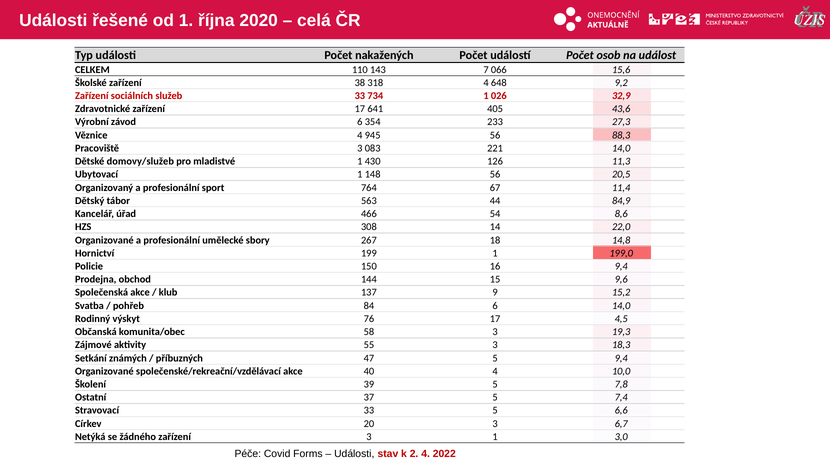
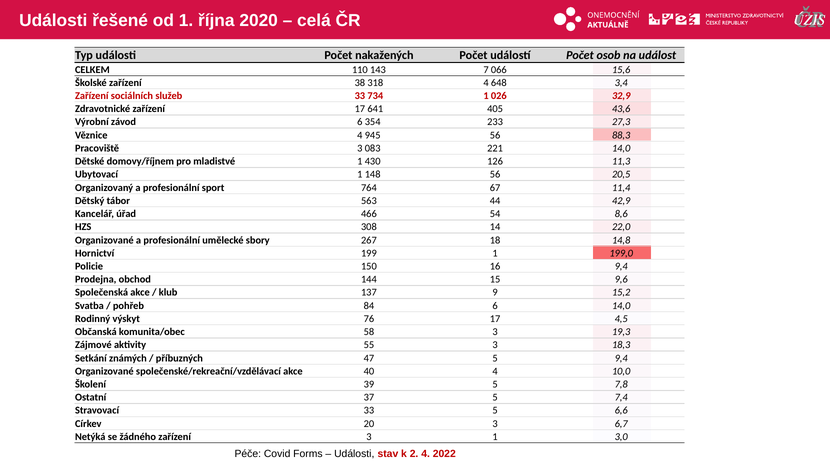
9,2: 9,2 -> 3,4 (621, 83)
domovy/služeb: domovy/služeb -> domovy/říjnem (140, 161)
84,9: 84,9 -> 42,9 (621, 201)
